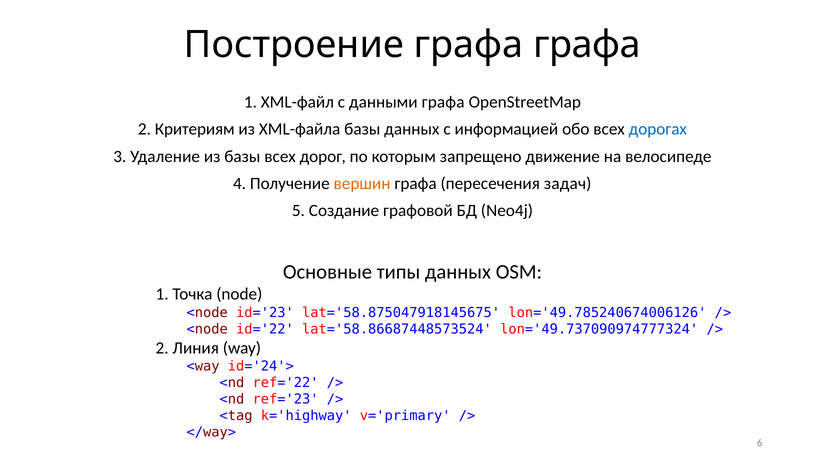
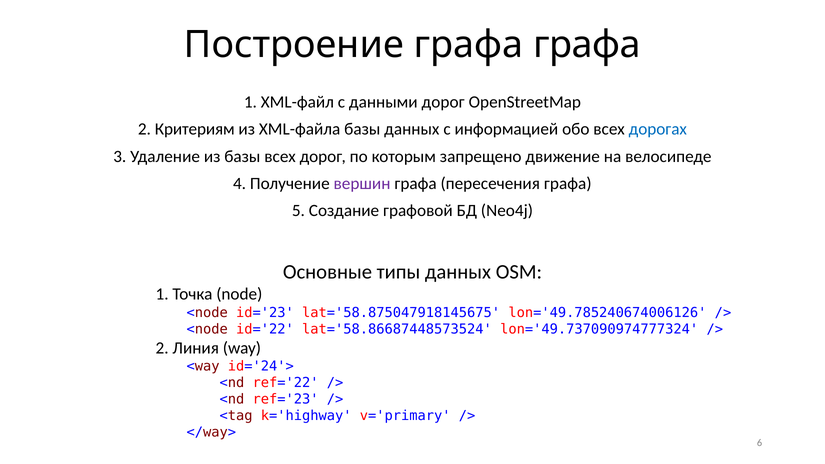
данными графа: графа -> дорог (443, 102)
вершин colour: orange -> purple (362, 184)
пересечения задач: задач -> графа (568, 184)
